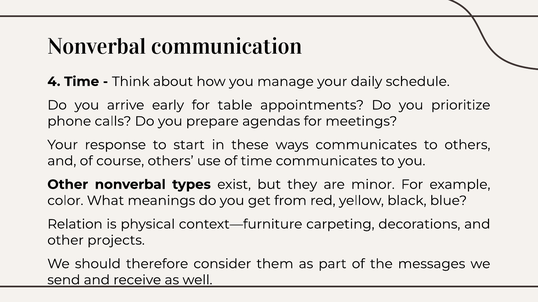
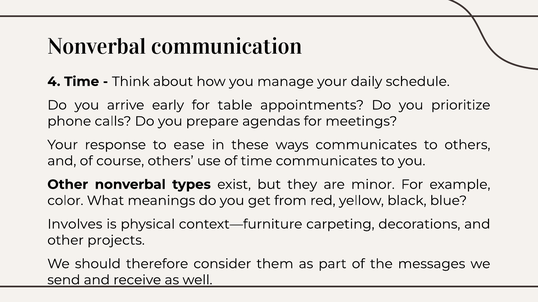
start: start -> ease (189, 145)
Relation: Relation -> Involves (75, 225)
